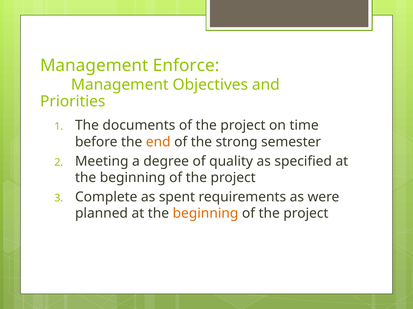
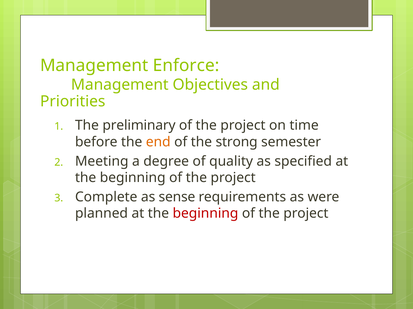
documents: documents -> preliminary (139, 126)
spent: spent -> sense (177, 197)
beginning colour: orange -> red (205, 214)
